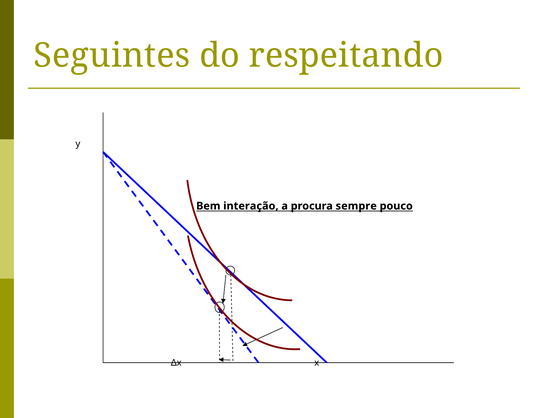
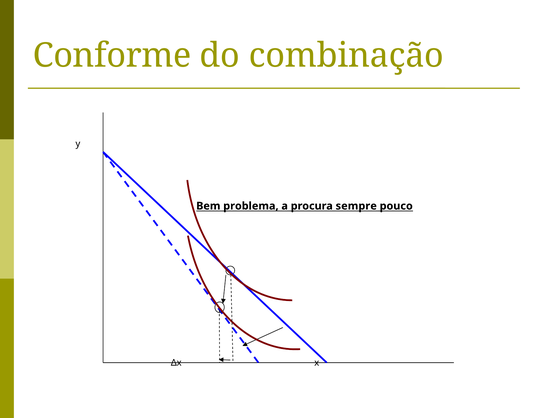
Seguintes: Seguintes -> Conforme (112, 56)
respeitando: respeitando -> combinação (346, 56)
interação: interação -> problema (251, 206)
